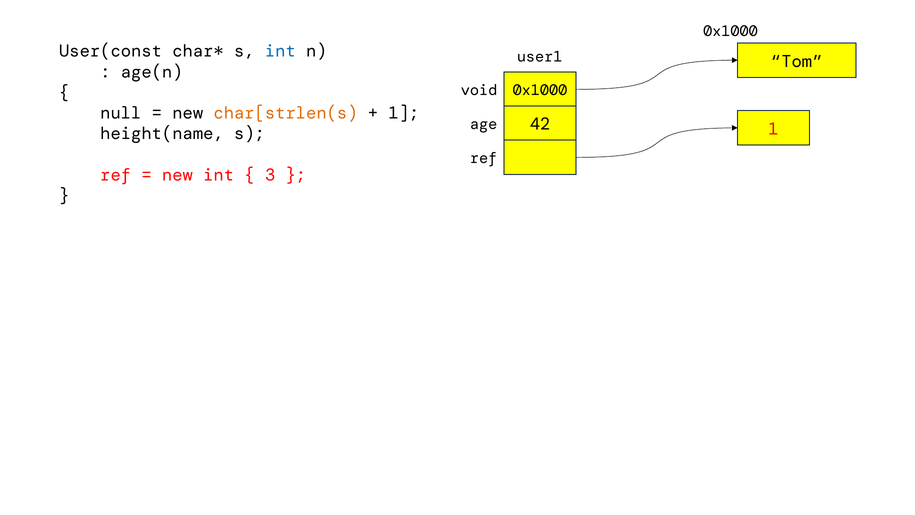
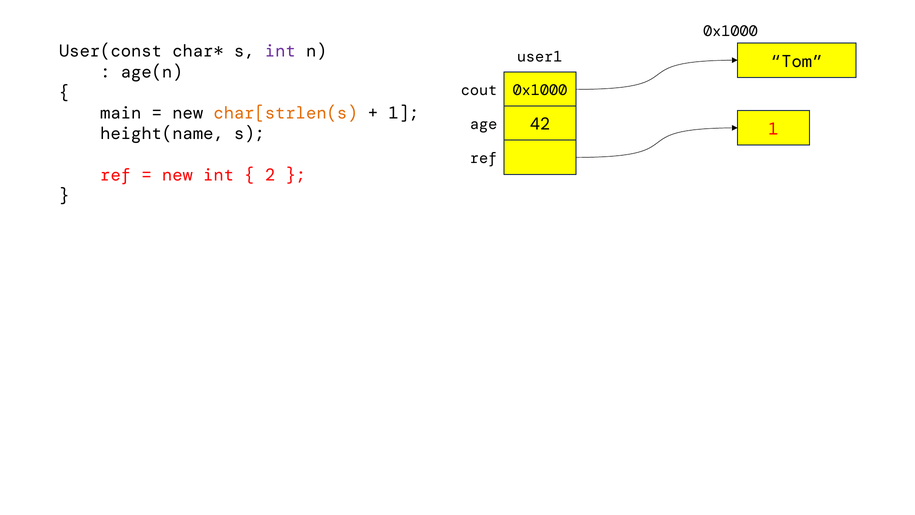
int colour: blue -> purple (280, 51)
void: void -> cout (479, 90)
null: null -> main (121, 113)
3: 3 -> 2 (270, 175)
